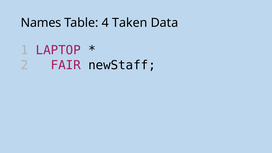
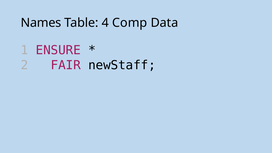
Taken: Taken -> Comp (130, 23)
LAPTOP: LAPTOP -> ENSURE (58, 50)
